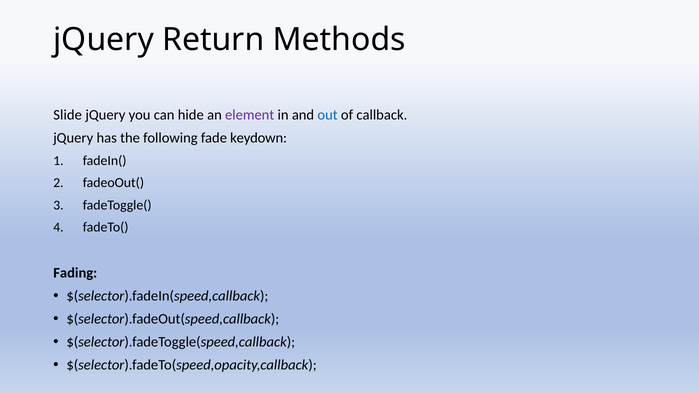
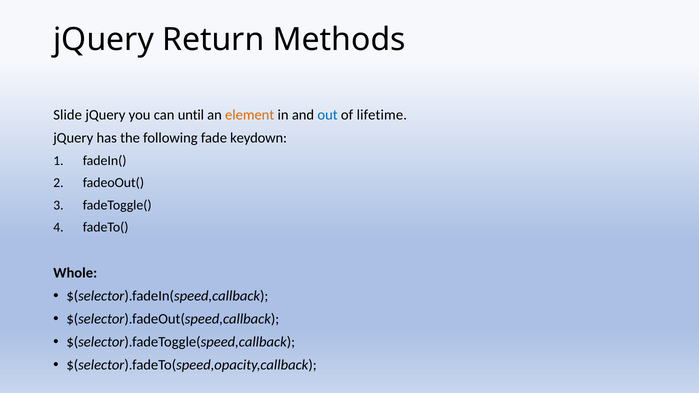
hide: hide -> until (191, 115)
element colour: purple -> orange (250, 115)
callback: callback -> lifetime (382, 115)
Fading: Fading -> Whole (75, 273)
